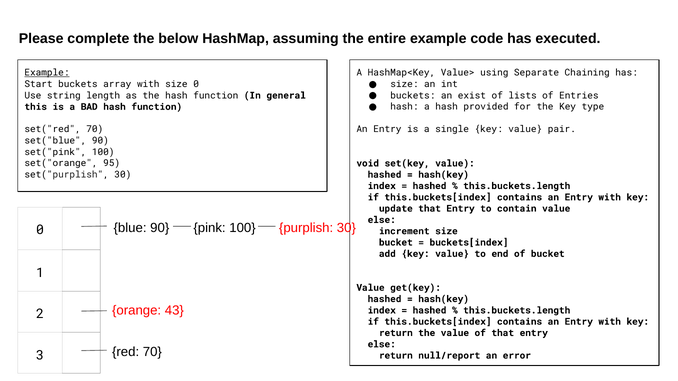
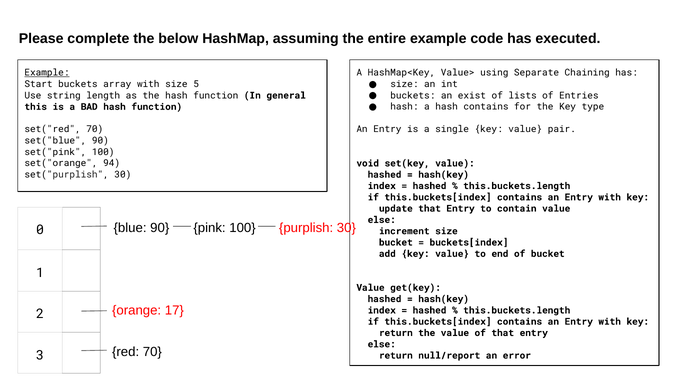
size 0: 0 -> 5 (196, 84)
hash provided: provided -> contains (486, 107)
95: 95 -> 94 (112, 163)
43: 43 -> 17 (174, 311)
